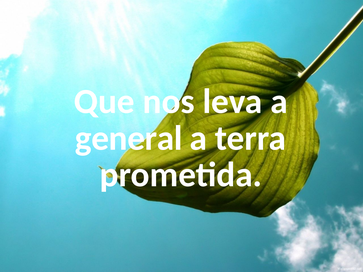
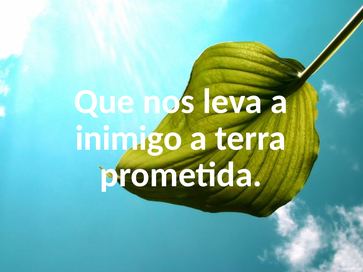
general: general -> inimigo (129, 138)
